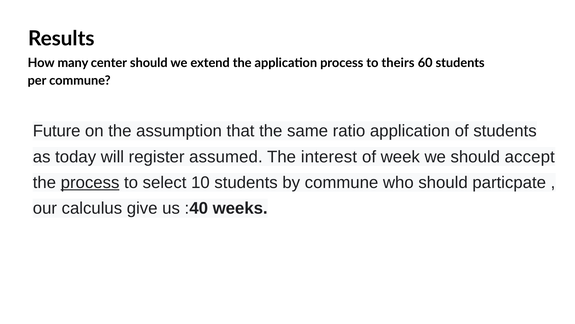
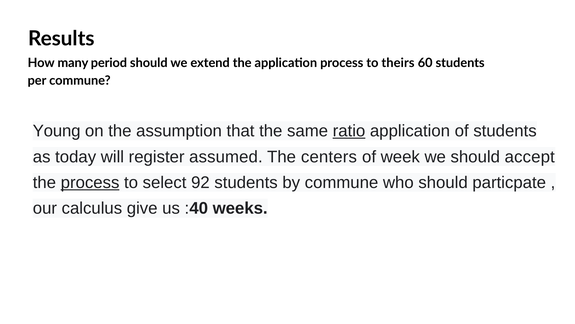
center: center -> period (109, 63)
Future: Future -> Young (57, 131)
ratio underline: none -> present (349, 131)
interest: interest -> centers (329, 157)
10: 10 -> 92 (200, 182)
